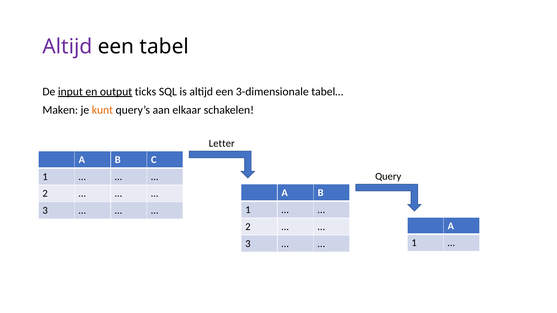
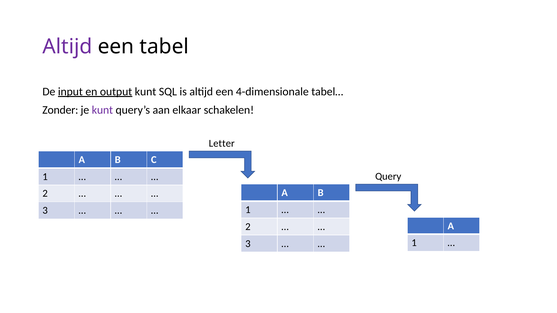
output ticks: ticks -> kunt (146, 92)
3-dimensionale: 3-dimensionale -> 4-dimensionale (272, 92)
Maken: Maken -> Zonder (60, 110)
kunt colour: orange -> purple (102, 110)
